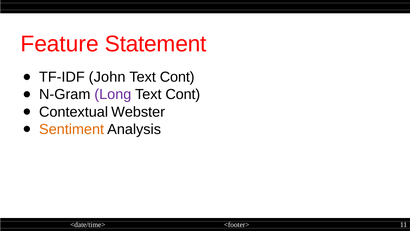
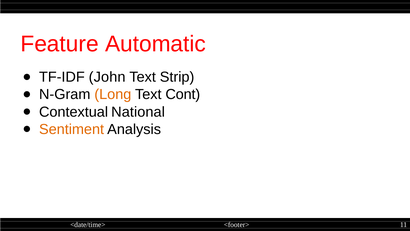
Statement: Statement -> Automatic (156, 44)
Cont: Cont -> Strip (177, 77)
Long colour: purple -> orange (113, 94)
Webster: Webster -> National (138, 112)
